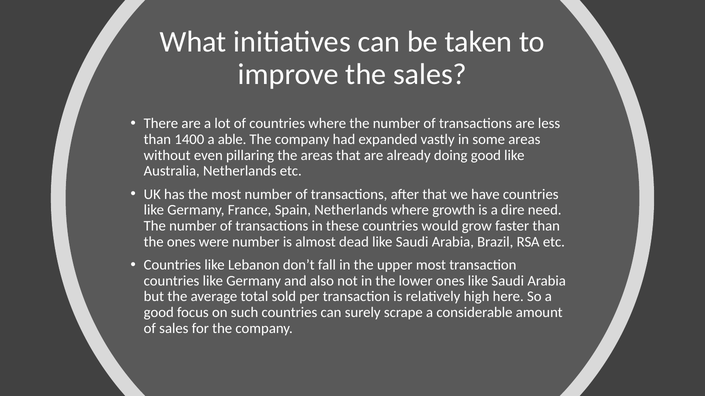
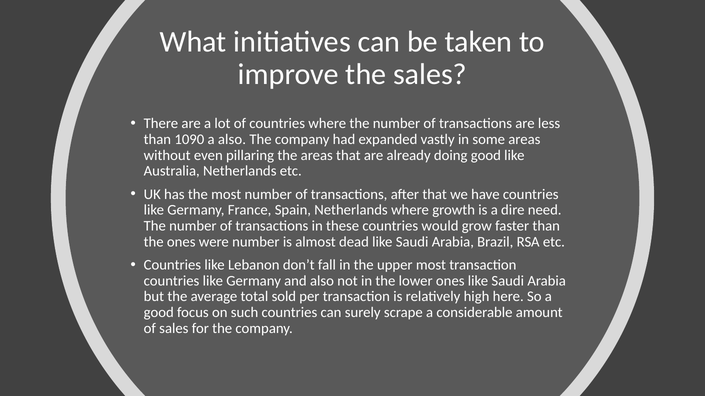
1400: 1400 -> 1090 (189, 140)
a able: able -> also (232, 140)
